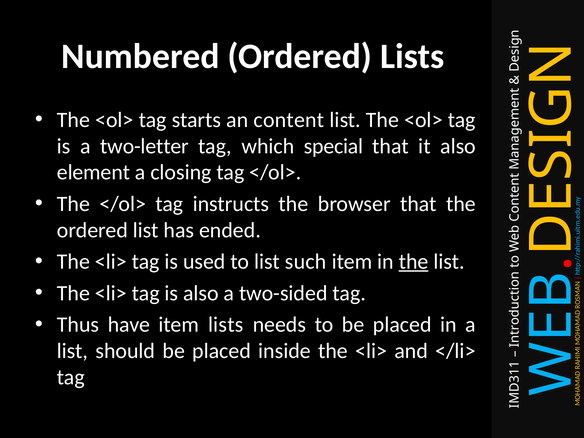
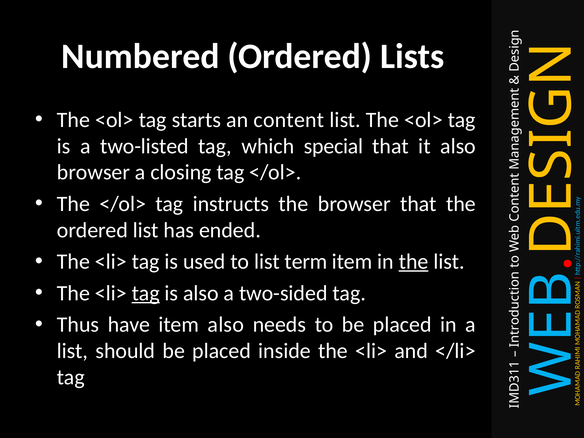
two-letter: two-letter -> two-listed (144, 146)
element: element -> browser (93, 172)
such: such -> term (306, 262)
tag underline: none -> present (146, 293)
item lists: lists -> also (226, 325)
